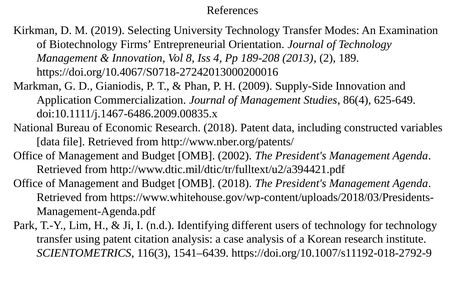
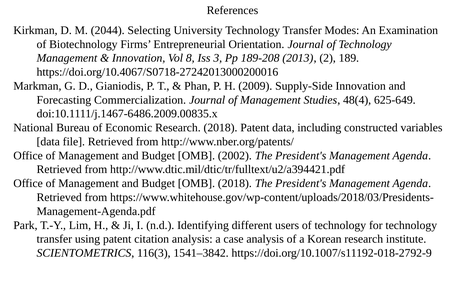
2019: 2019 -> 2044 (108, 30)
4: 4 -> 3 (218, 58)
Application: Application -> Forecasting (64, 100)
86(4: 86(4 -> 48(4 (357, 100)
1541–6439: 1541–6439 -> 1541–3842 (201, 254)
